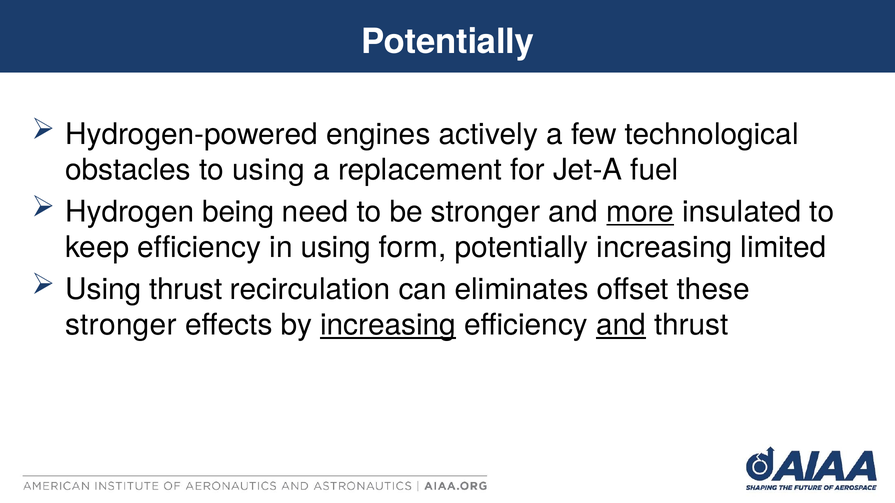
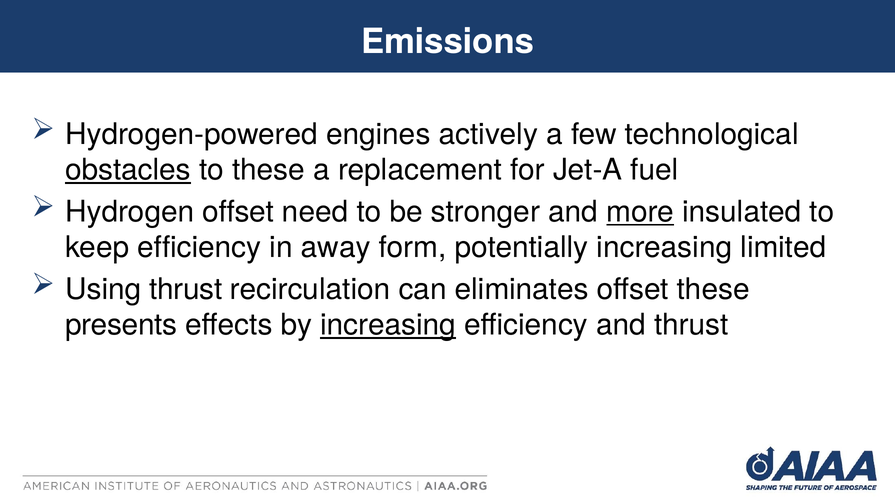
Potentially: Potentially -> Emissions (448, 42)
obstacles underline: none -> present (128, 170)
to using: using -> these (268, 170)
Hydrogen being: being -> offset (238, 212)
in using: using -> away (336, 248)
stronger: stronger -> presents (121, 325)
and underline: present -> none (621, 325)
